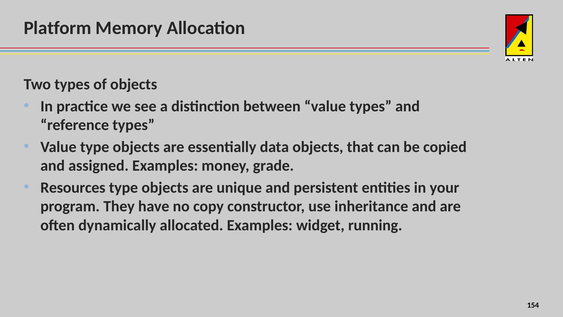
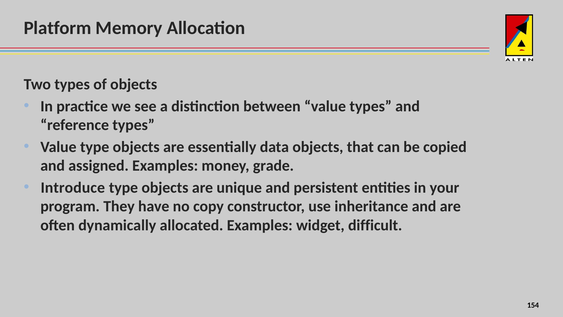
Resources: Resources -> Introduce (73, 188)
running: running -> difficult (375, 225)
